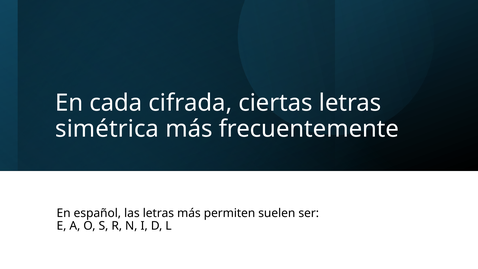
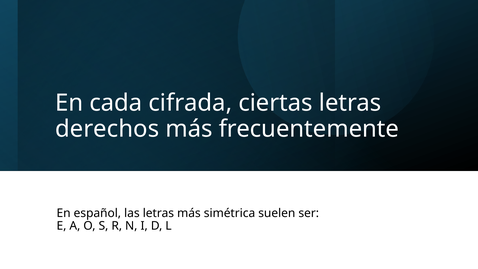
simétrica: simétrica -> derechos (107, 129)
permiten: permiten -> simétrica (230, 213)
